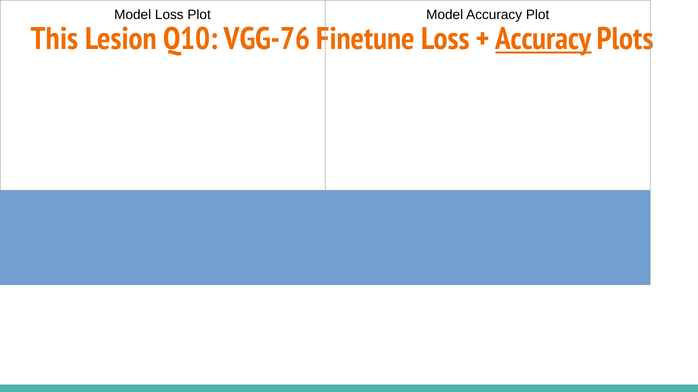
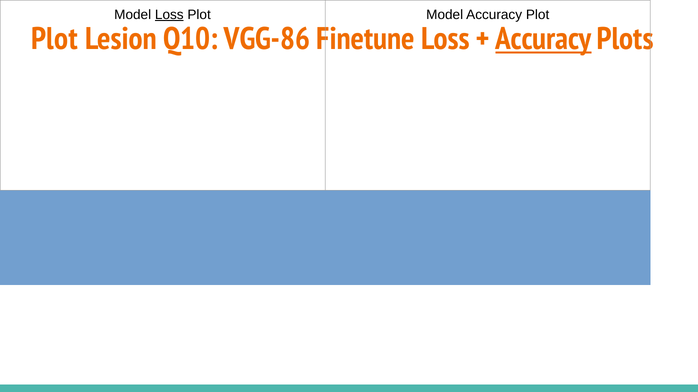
Loss underline: none -> present (169, 15)
This: This -> Plot (55, 39)
VGG-76: VGG-76 -> VGG-86 (267, 39)
